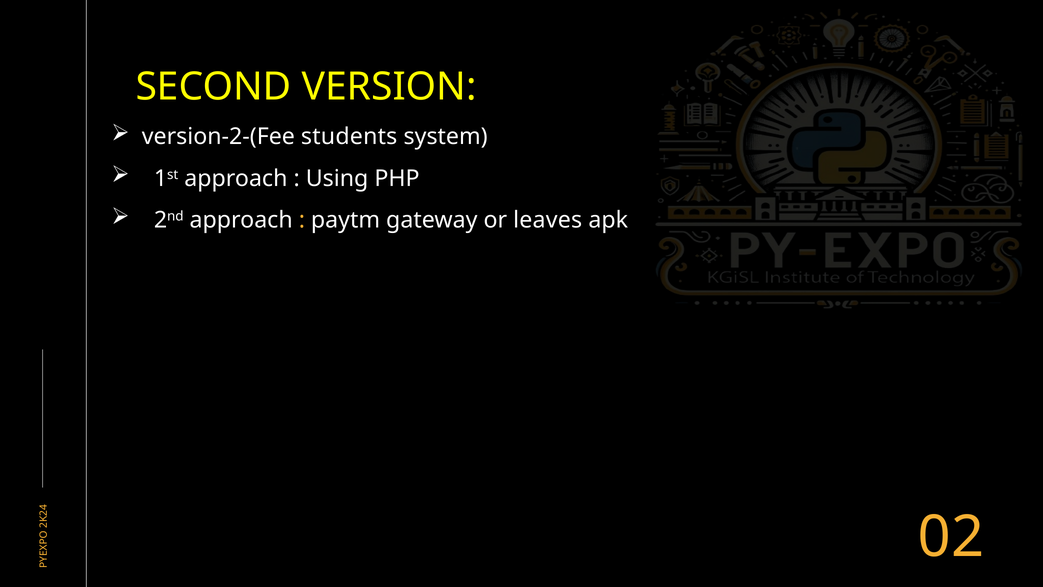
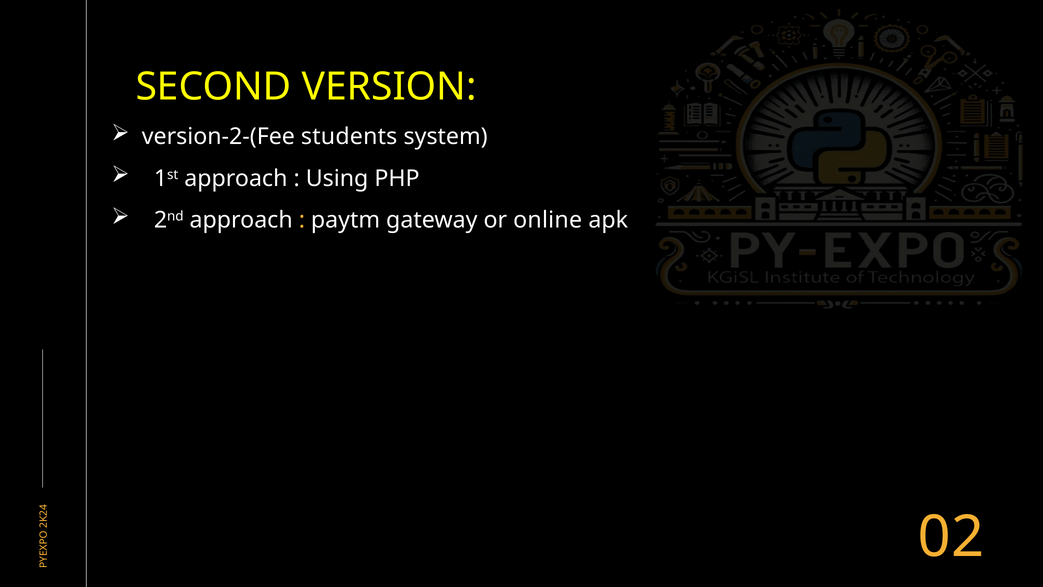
leaves: leaves -> online (548, 220)
